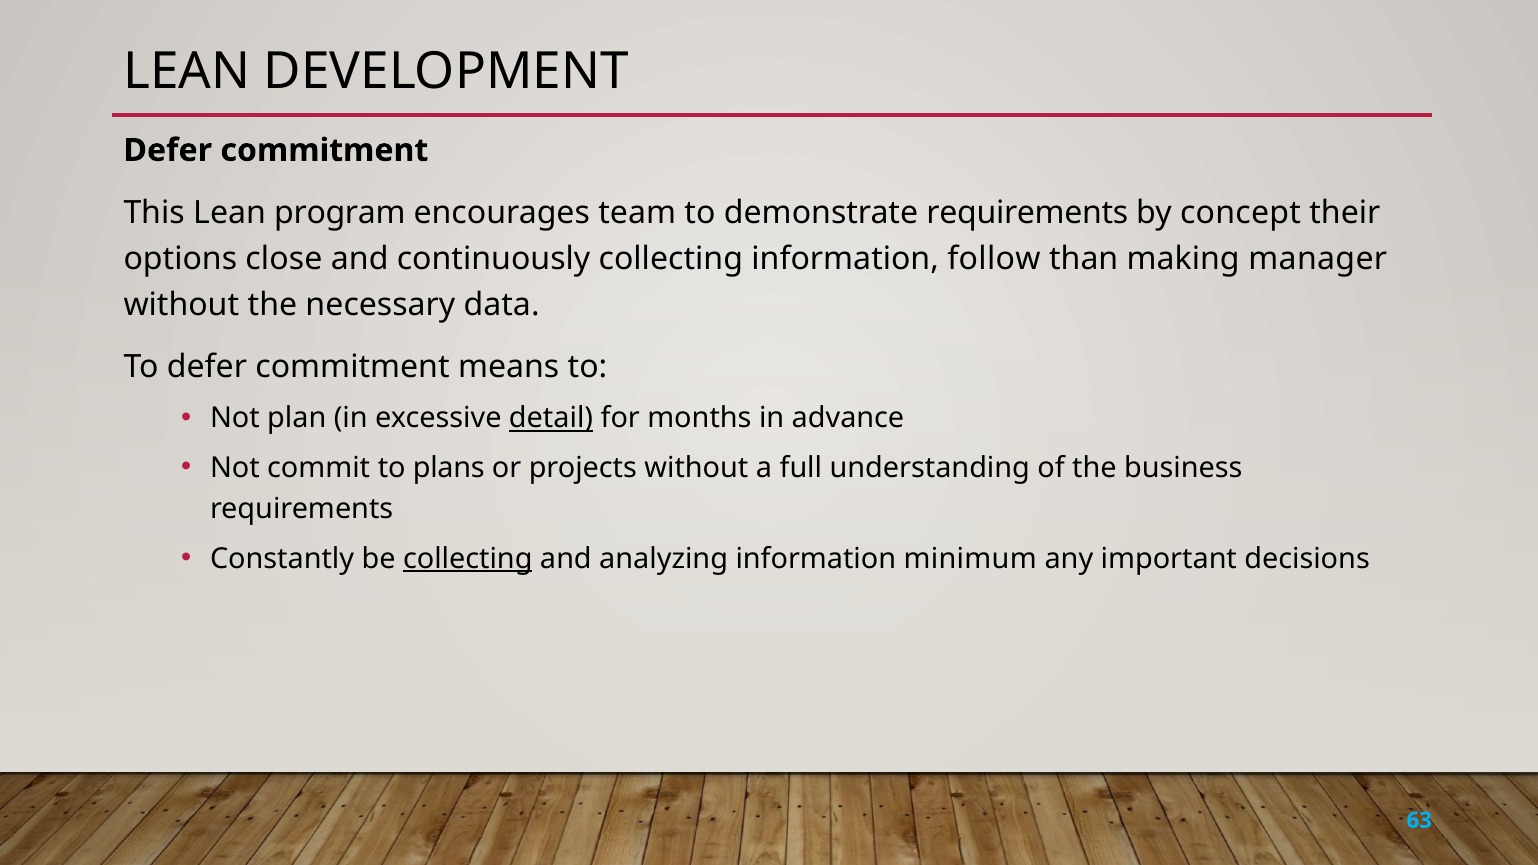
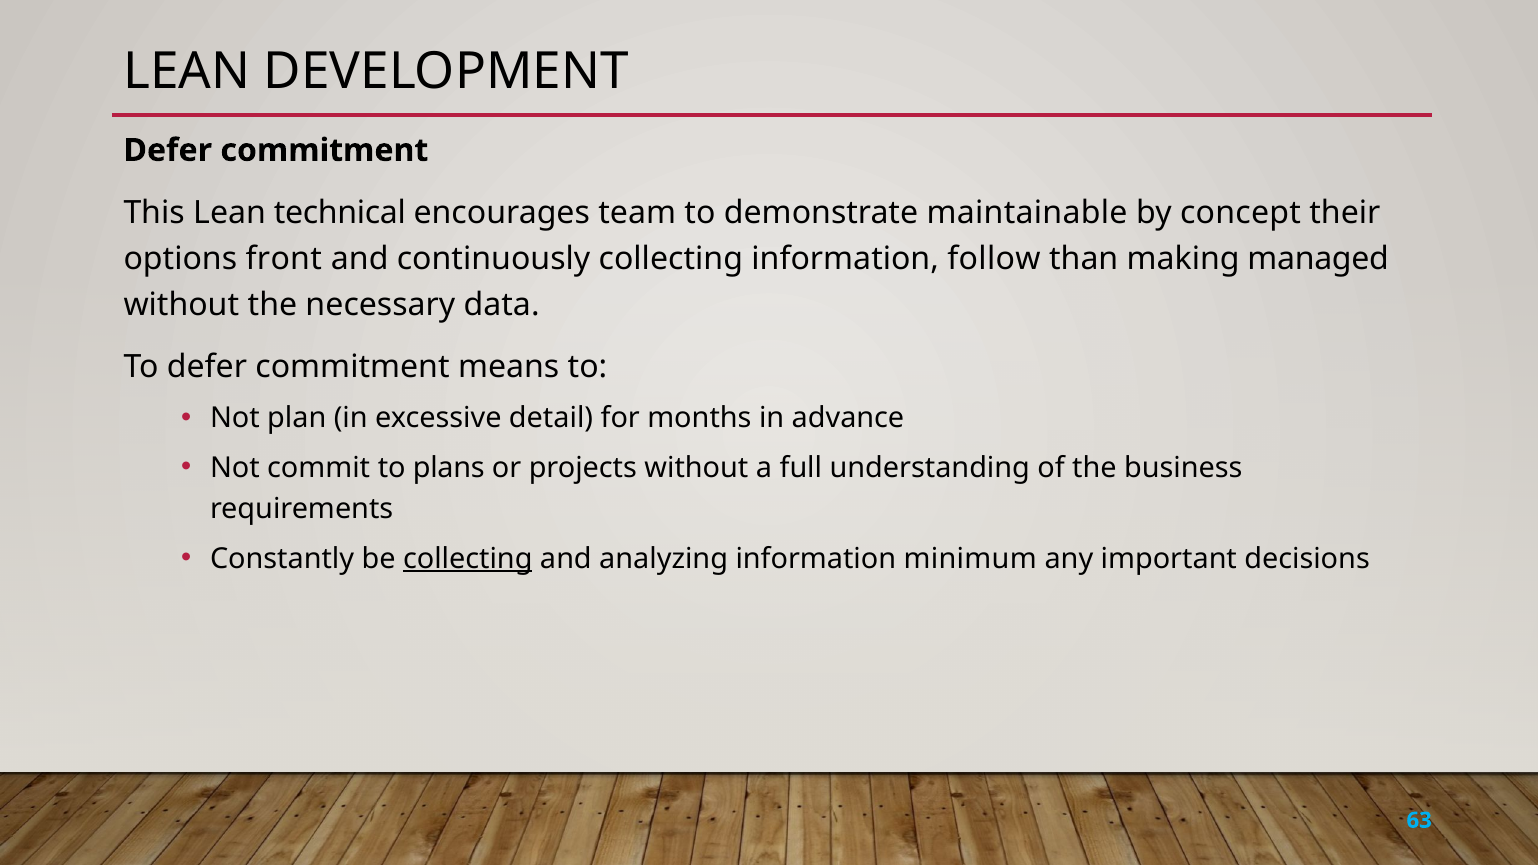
program: program -> technical (340, 213)
demonstrate requirements: requirements -> maintainable (1027, 213)
close: close -> front (284, 259)
manager: manager -> managed (1318, 259)
detail underline: present -> none (551, 418)
